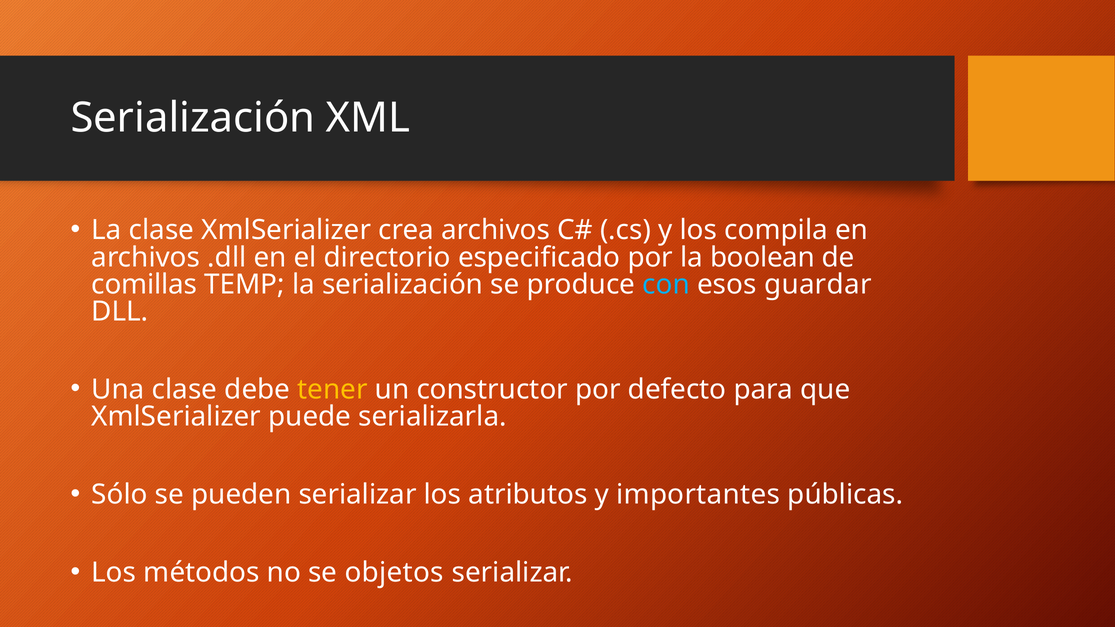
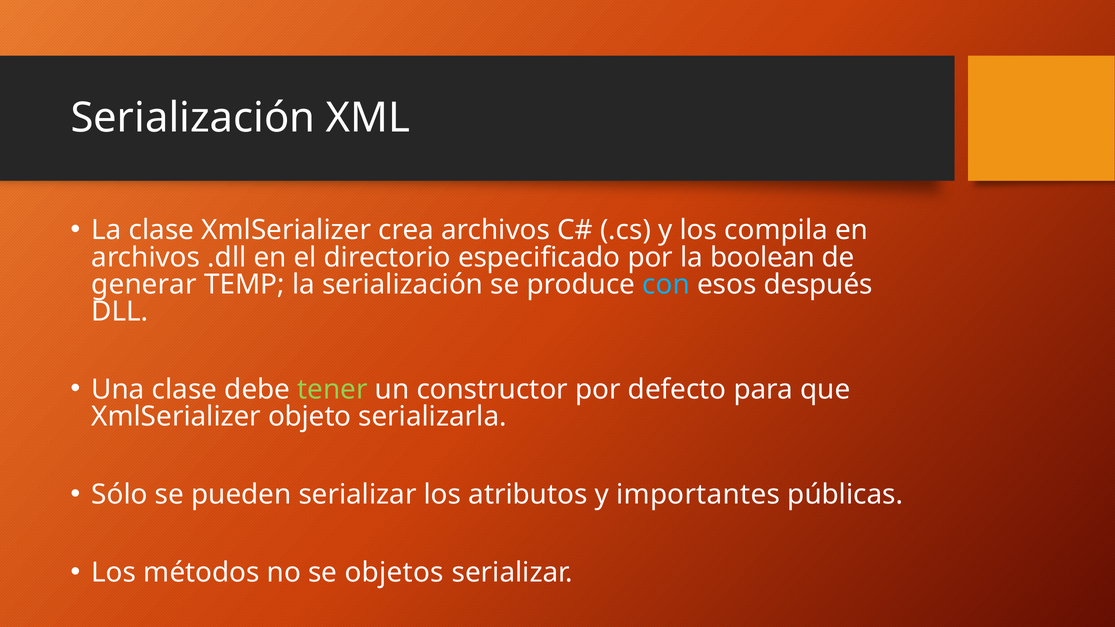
comillas: comillas -> generar (144, 285)
guardar: guardar -> después (818, 285)
tener colour: yellow -> light green (333, 390)
puede: puede -> objeto (310, 417)
